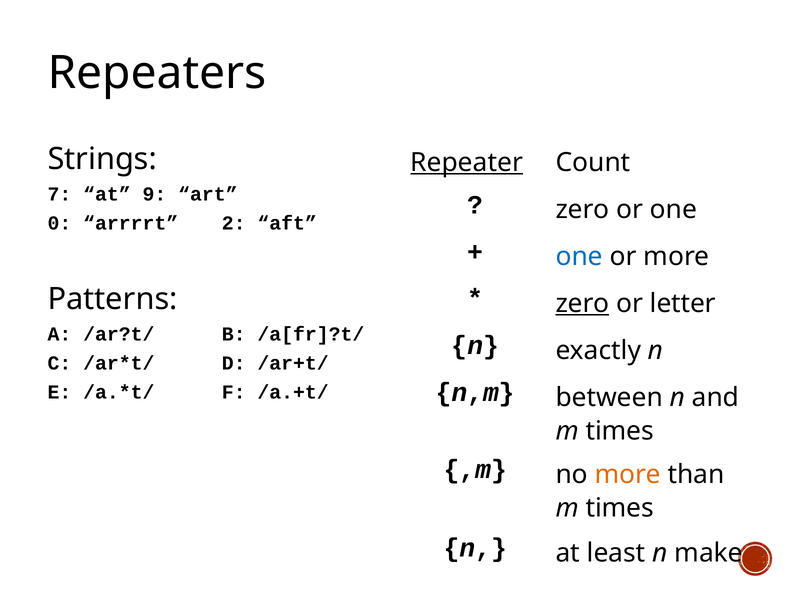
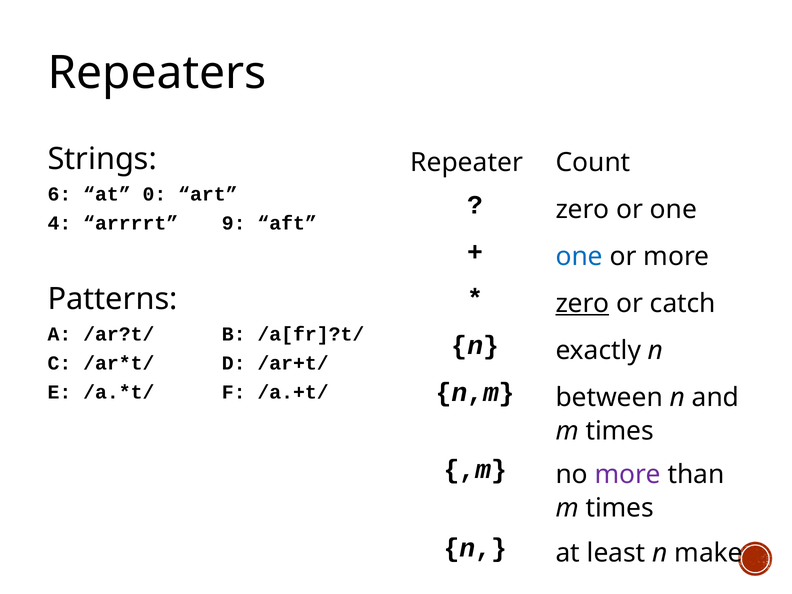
Repeater underline: present -> none (467, 163)
7: 7 -> 6 (59, 194)
9: 9 -> 0 (154, 194)
0: 0 -> 4 (59, 223)
2: 2 -> 9 (234, 223)
letter: letter -> catch (683, 303)
more colour: orange -> purple (628, 474)
